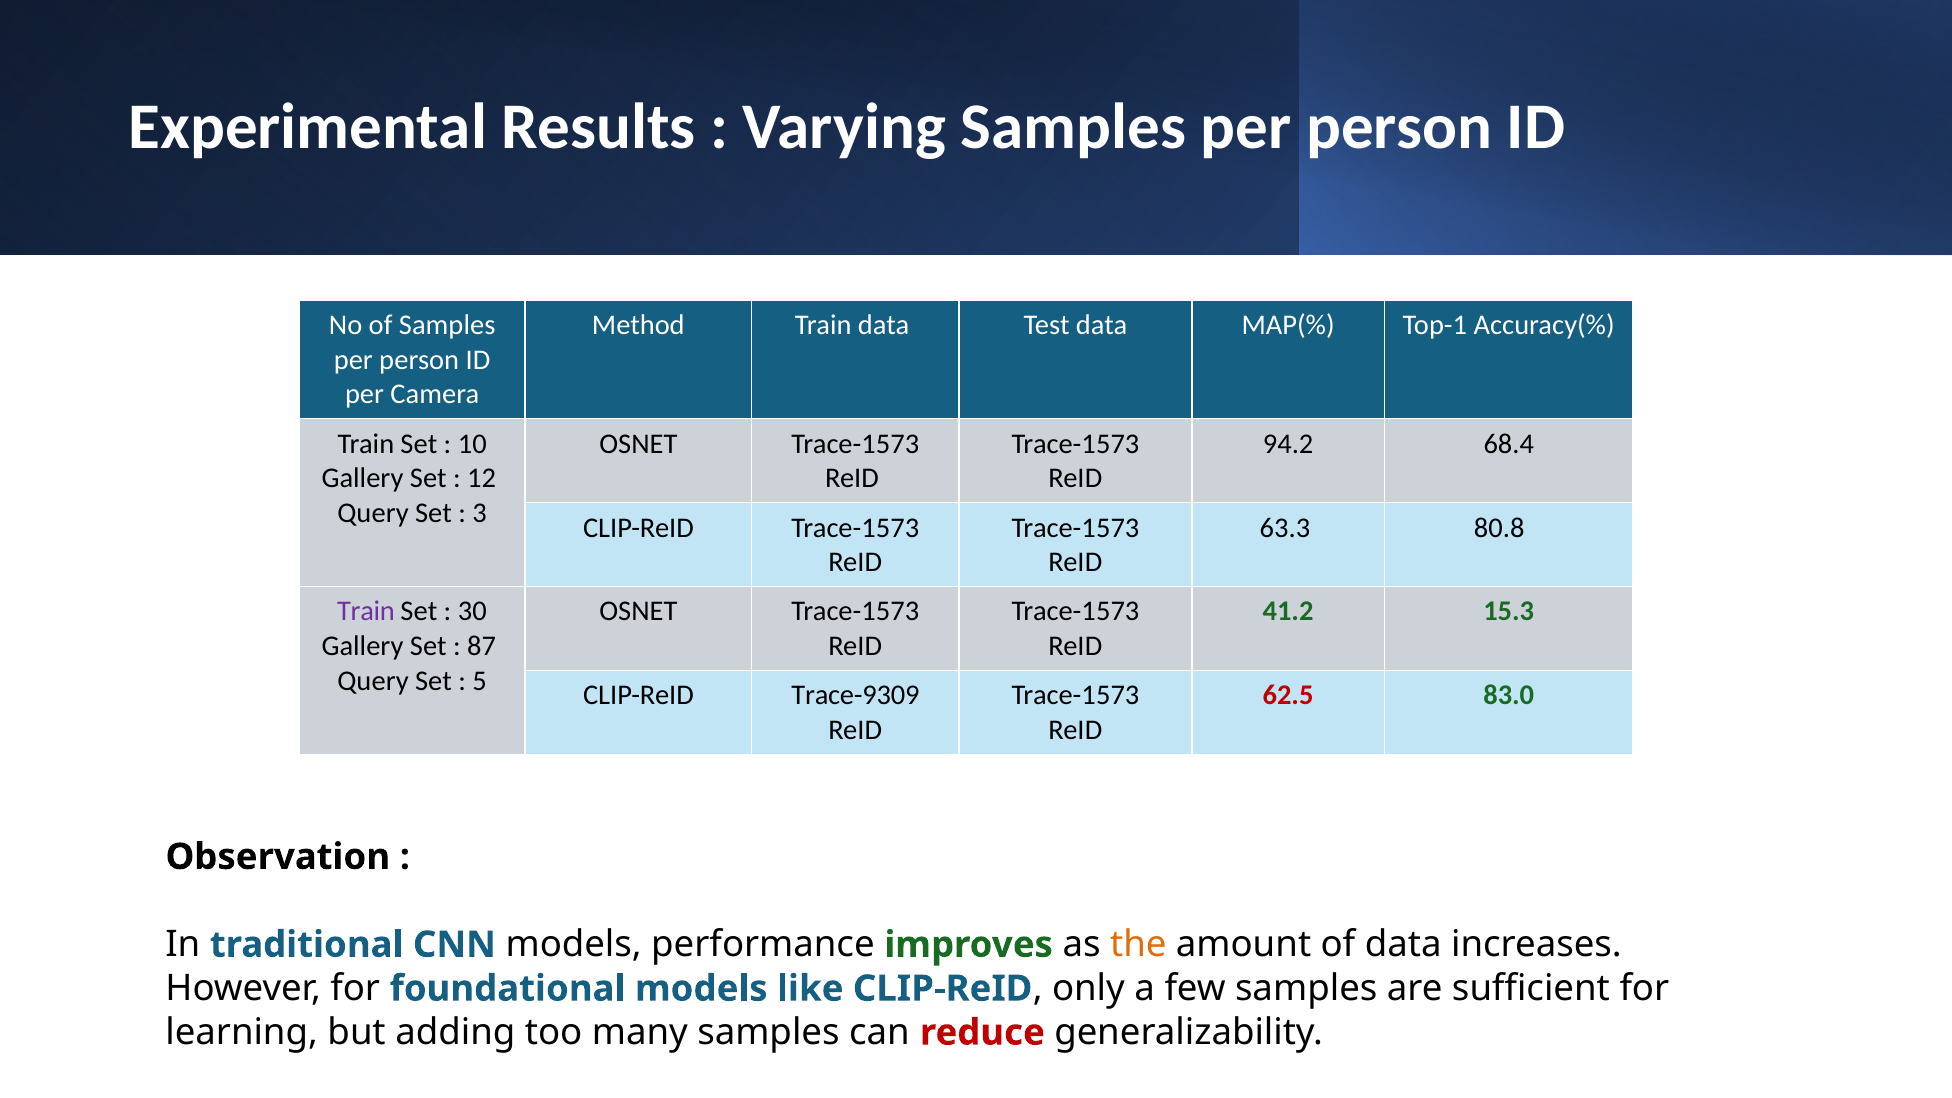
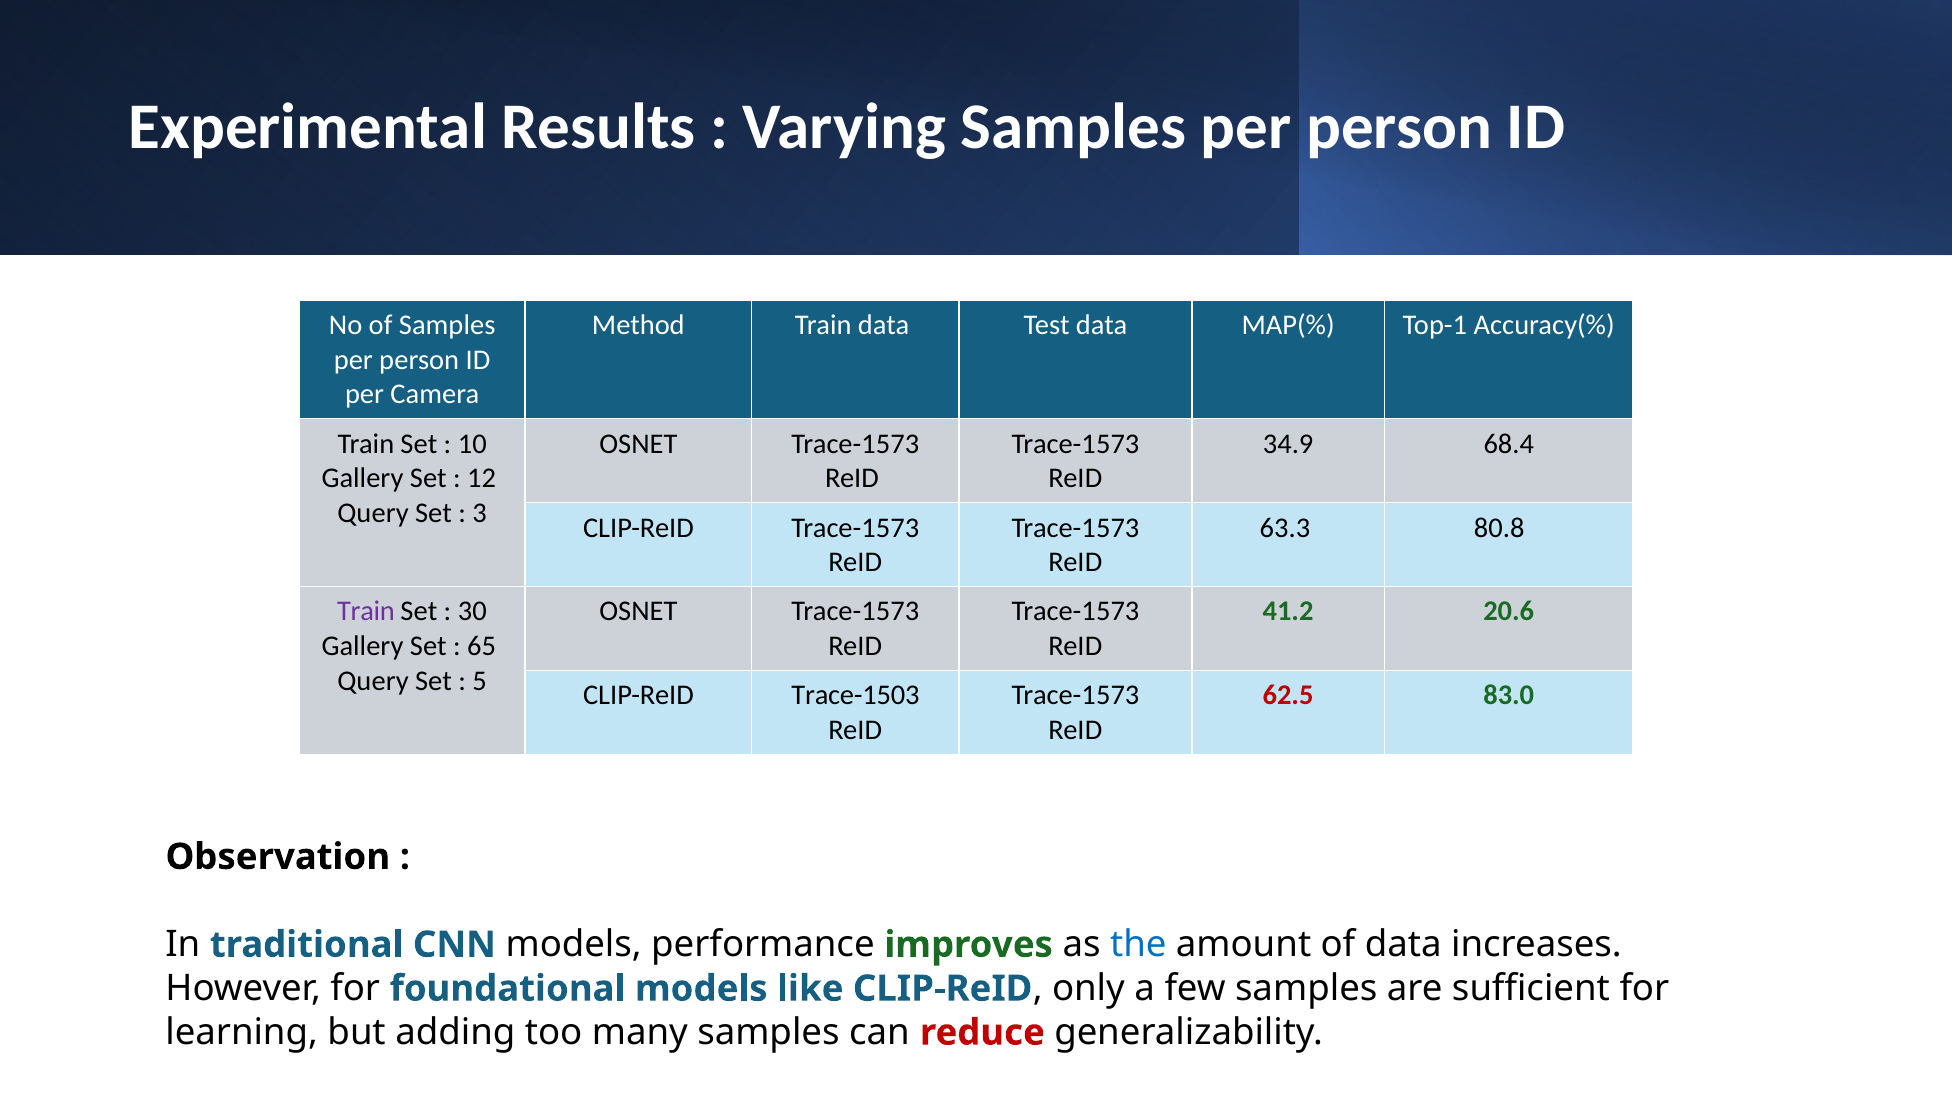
94.2: 94.2 -> 34.9 (1288, 444)
15.3: 15.3 -> 20.6 (1509, 612)
87: 87 -> 65 (482, 646)
Trace-9309: Trace-9309 -> Trace-1503 (855, 696)
the colour: orange -> blue (1138, 945)
